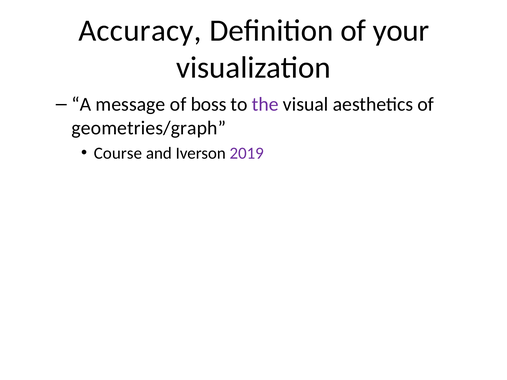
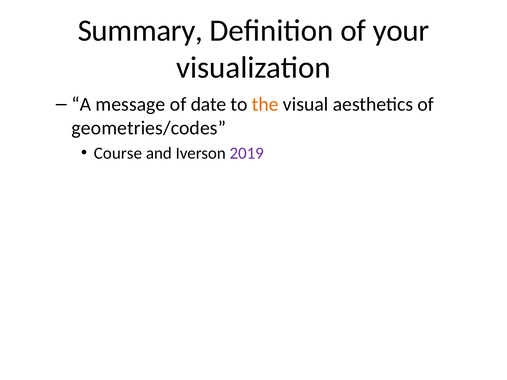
Accuracy: Accuracy -> Summary (140, 30)
boss: boss -> date (209, 104)
the colour: purple -> orange (265, 104)
geometries/graph: geometries/graph -> geometries/codes (149, 128)
